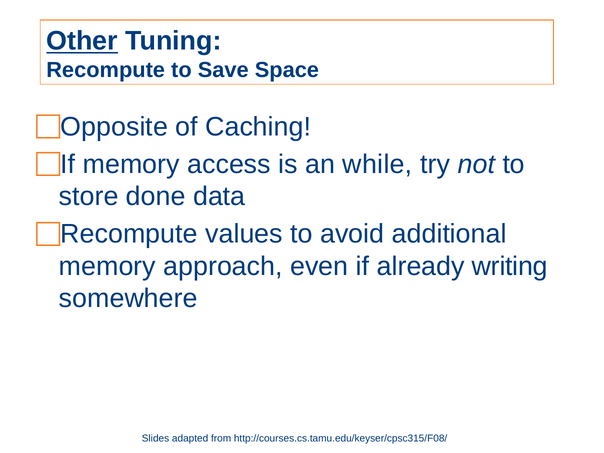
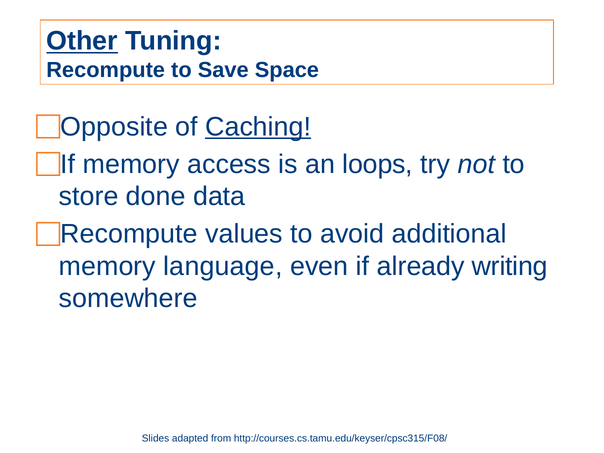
Caching underline: none -> present (258, 127)
while: while -> loops (378, 164)
approach: approach -> language (223, 266)
